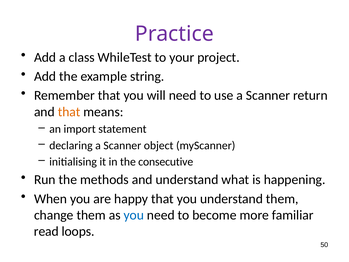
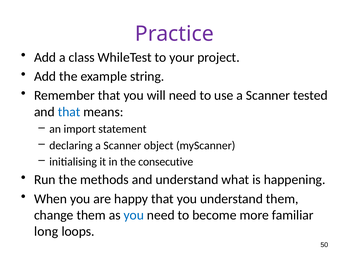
return: return -> tested (310, 95)
that colour: orange -> blue (69, 112)
read: read -> long (46, 231)
